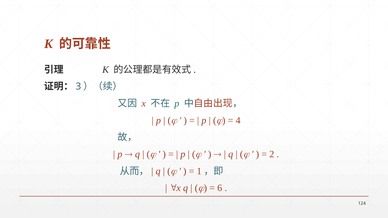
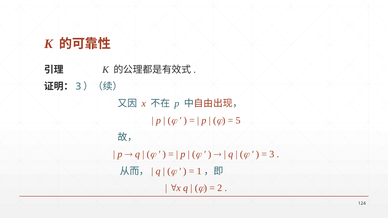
4: 4 -> 5 (238, 120)
2: 2 -> 3 (272, 154)
6: 6 -> 2 (220, 188)
